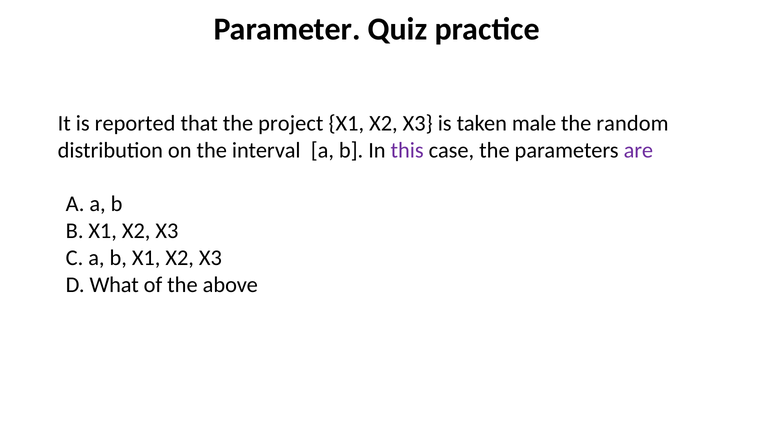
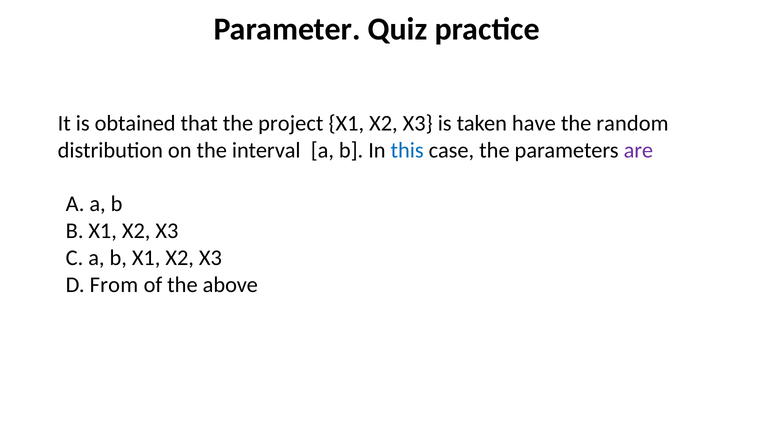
reported: reported -> obtained (135, 123)
male: male -> have (534, 123)
this colour: purple -> blue (407, 150)
What: What -> From (114, 285)
